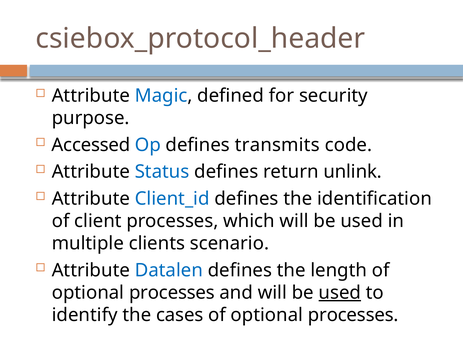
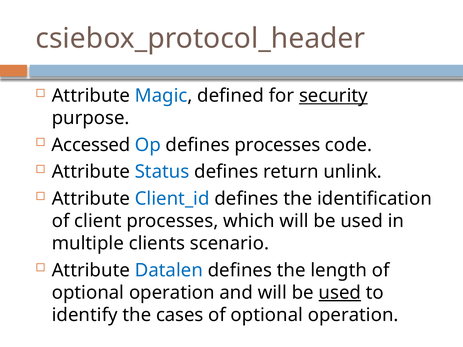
security underline: none -> present (333, 96)
defines transmits: transmits -> processes (277, 145)
processes: processes -> operation (172, 293)
processes: processes -> operation (353, 315)
